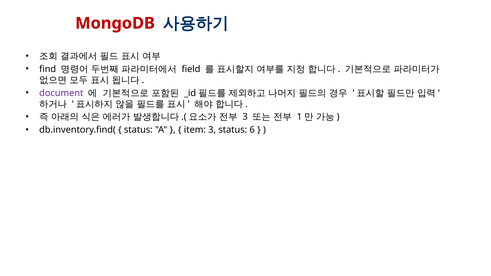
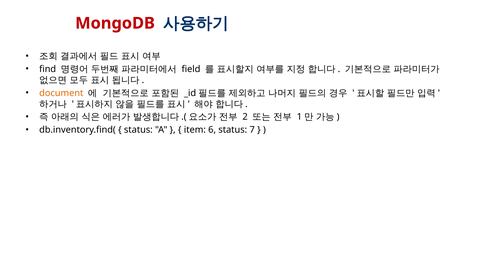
document colour: purple -> orange (61, 93)
3: 3 -> 2 (245, 117)
item 3: 3 -> 6 (212, 130)
6: 6 -> 7 (252, 130)
